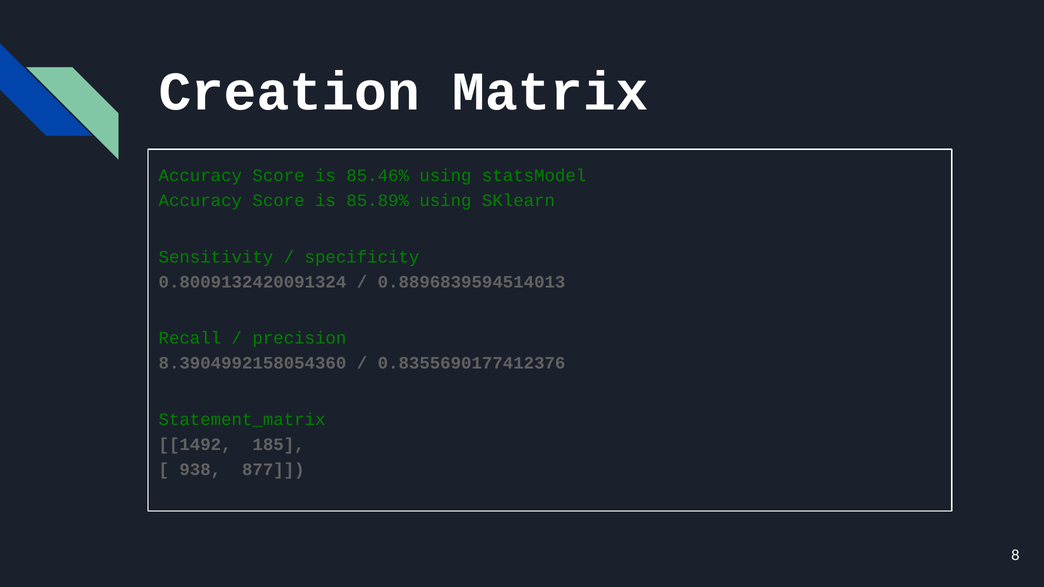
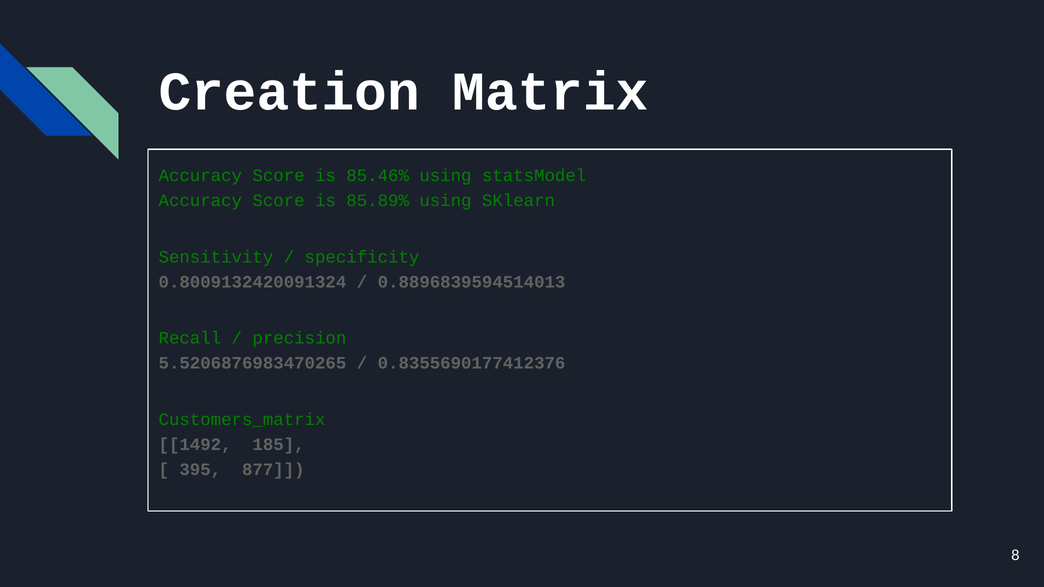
8.3904992158054360: 8.3904992158054360 -> 5.5206876983470265 (252, 363)
Statement_matrix: Statement_matrix -> Customers_matrix (242, 420)
938: 938 -> 395 (200, 470)
